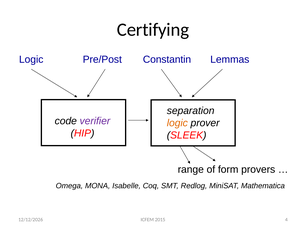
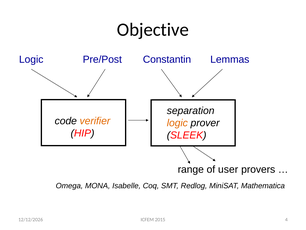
Certifying: Certifying -> Objective (153, 30)
verifier colour: purple -> orange (95, 121)
form: form -> user (228, 169)
